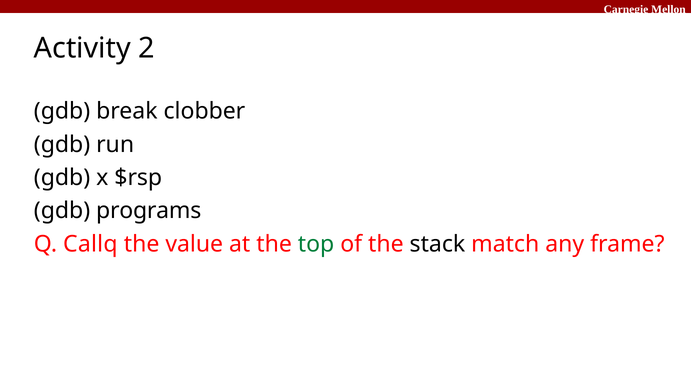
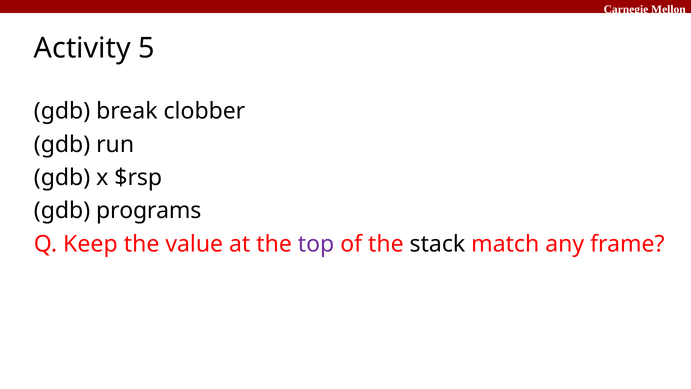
2: 2 -> 5 (147, 48)
Callq: Callq -> Keep (90, 244)
top colour: green -> purple (316, 244)
